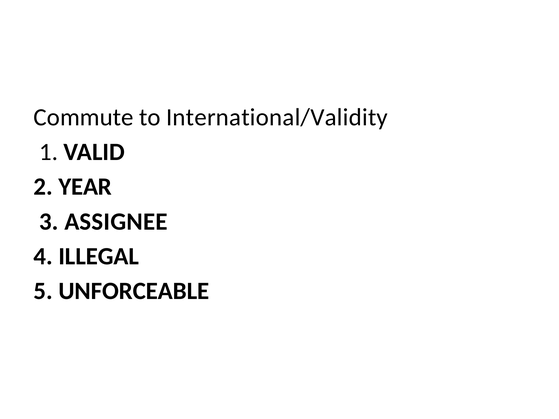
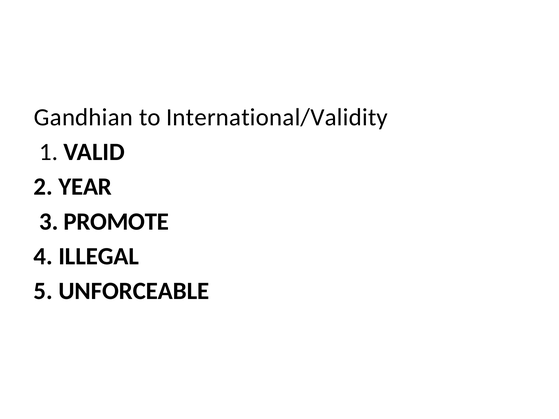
Commute: Commute -> Gandhian (83, 117)
ASSIGNEE: ASSIGNEE -> PROMOTE (116, 222)
